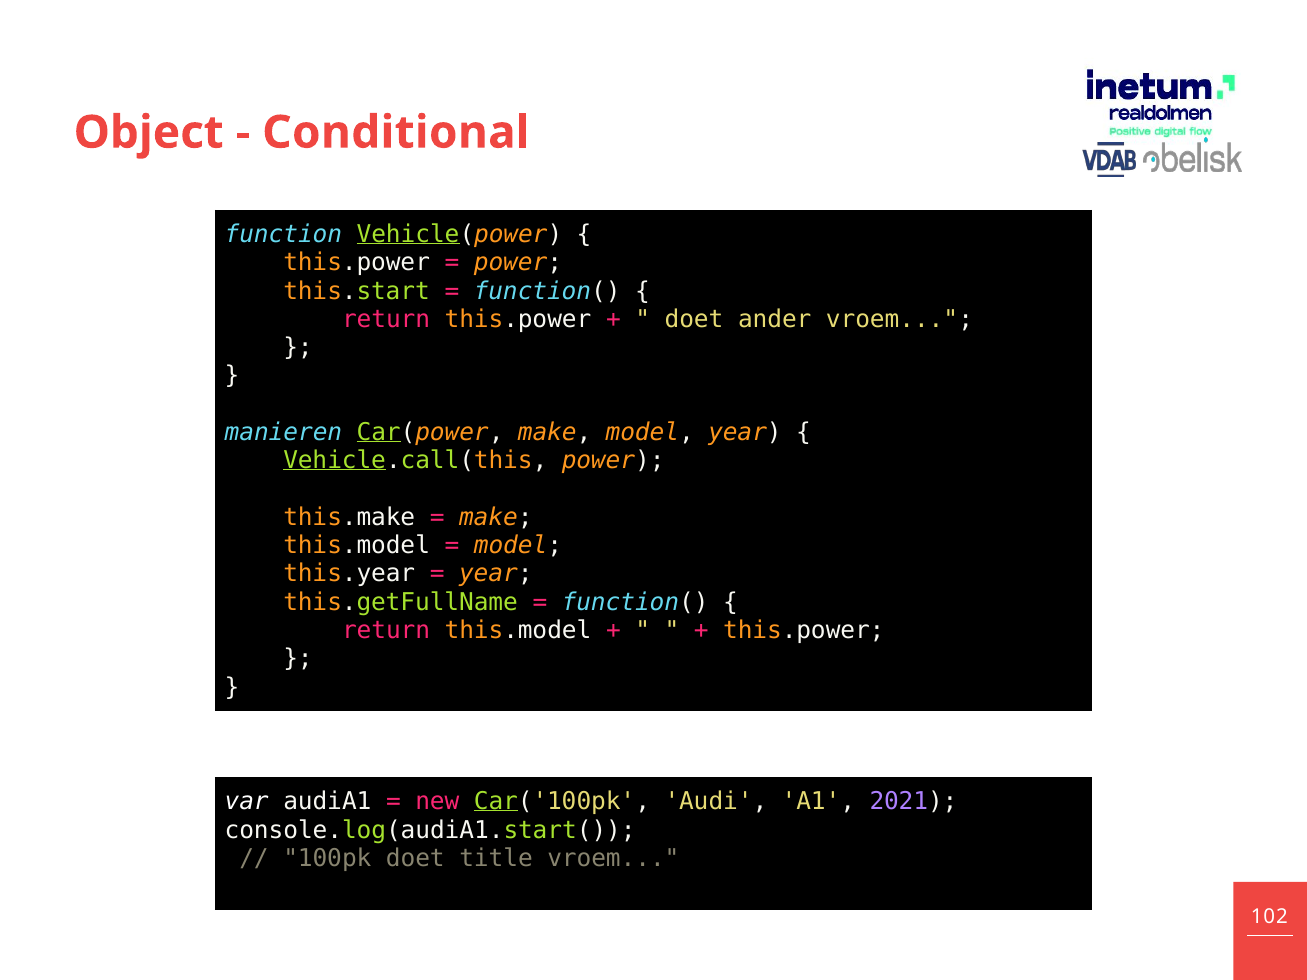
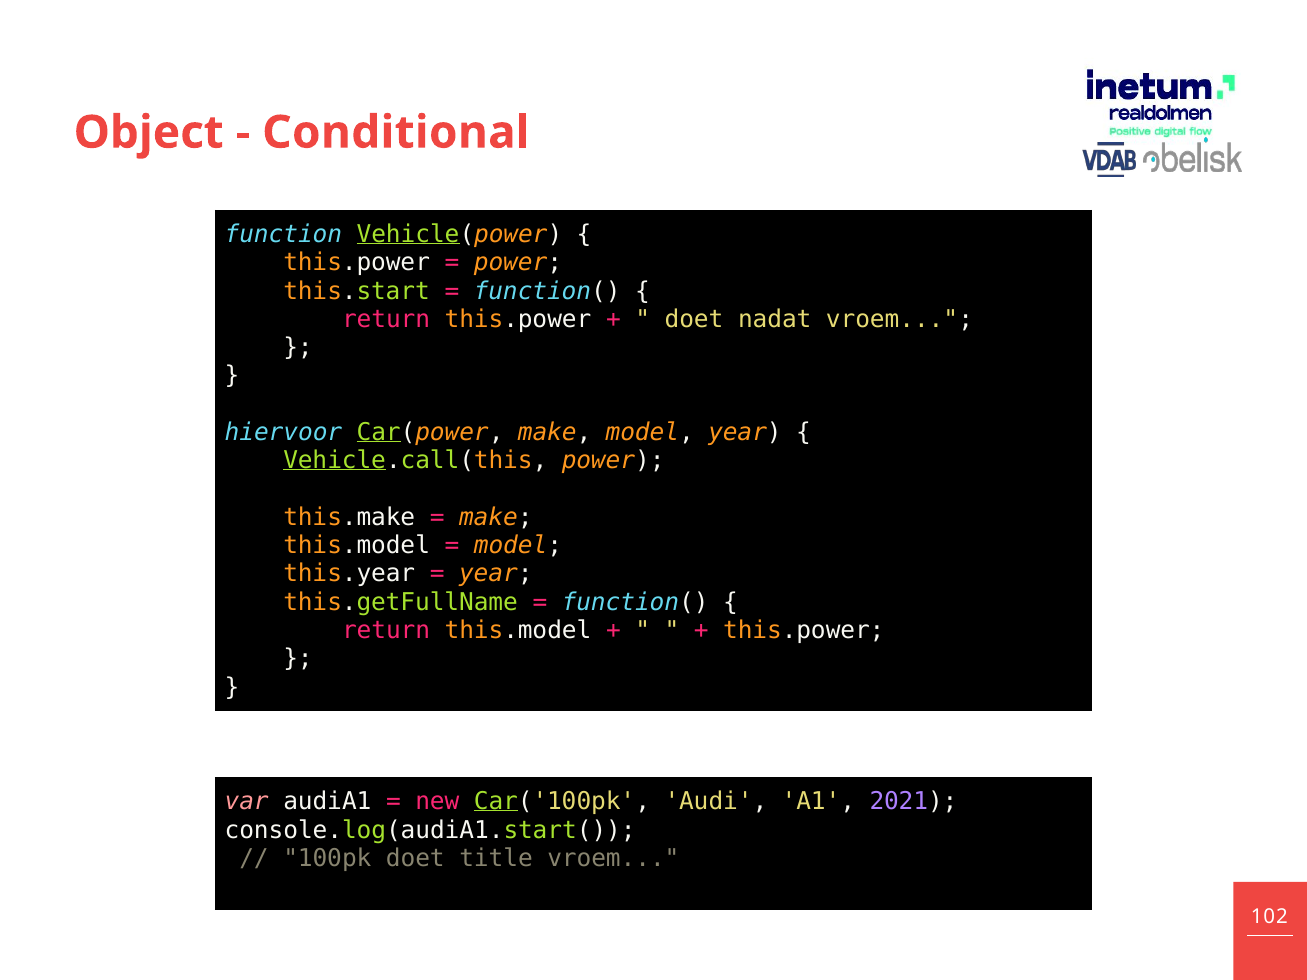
ander: ander -> nadat (775, 319)
manieren: manieren -> hiervoor (283, 433)
var colour: white -> pink (247, 802)
